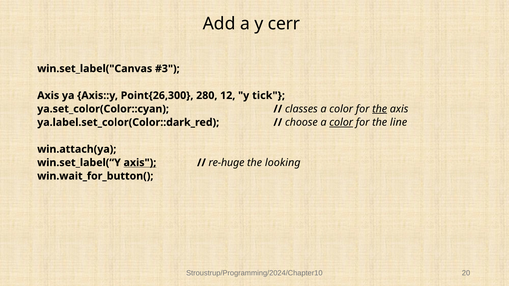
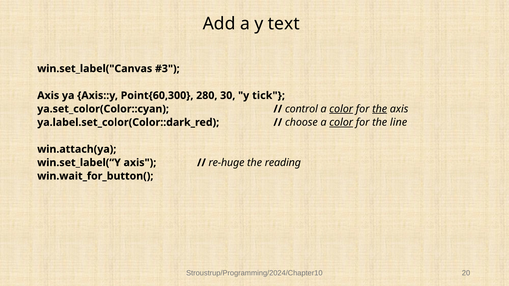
cerr: cerr -> text (284, 24)
Point{26,300: Point{26,300 -> Point{60,300 (157, 96)
12: 12 -> 30 (228, 96)
classes: classes -> control (301, 109)
color underline: none -> present (341, 109)
axis underline: present -> none (140, 163)
looking: looking -> reading (283, 163)
